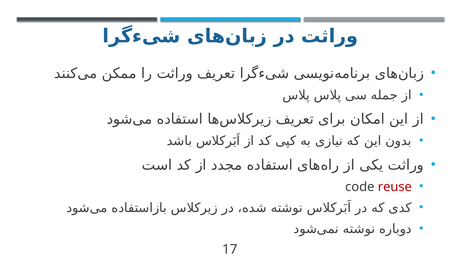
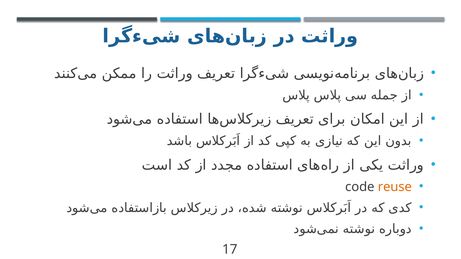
reuse colour: red -> orange (395, 187)
